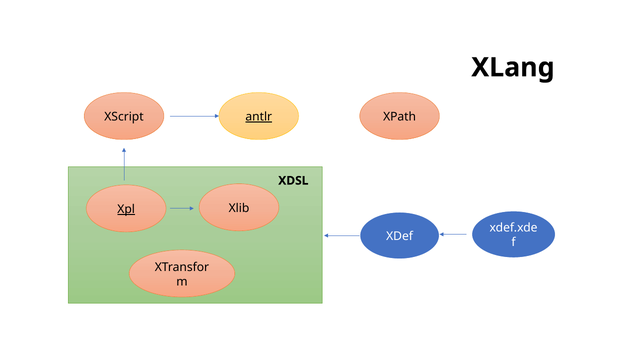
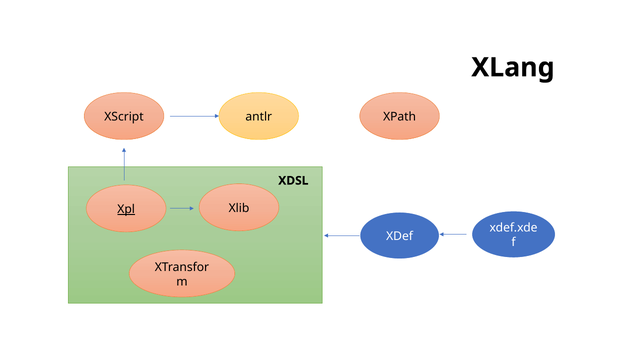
antlr underline: present -> none (259, 117)
